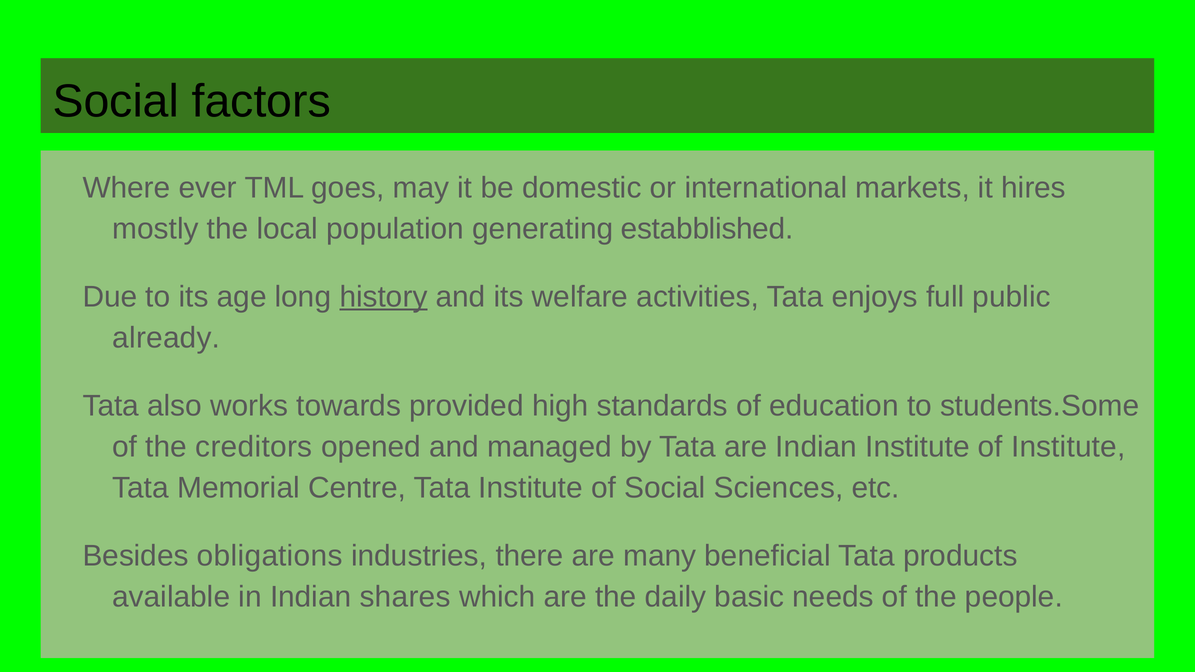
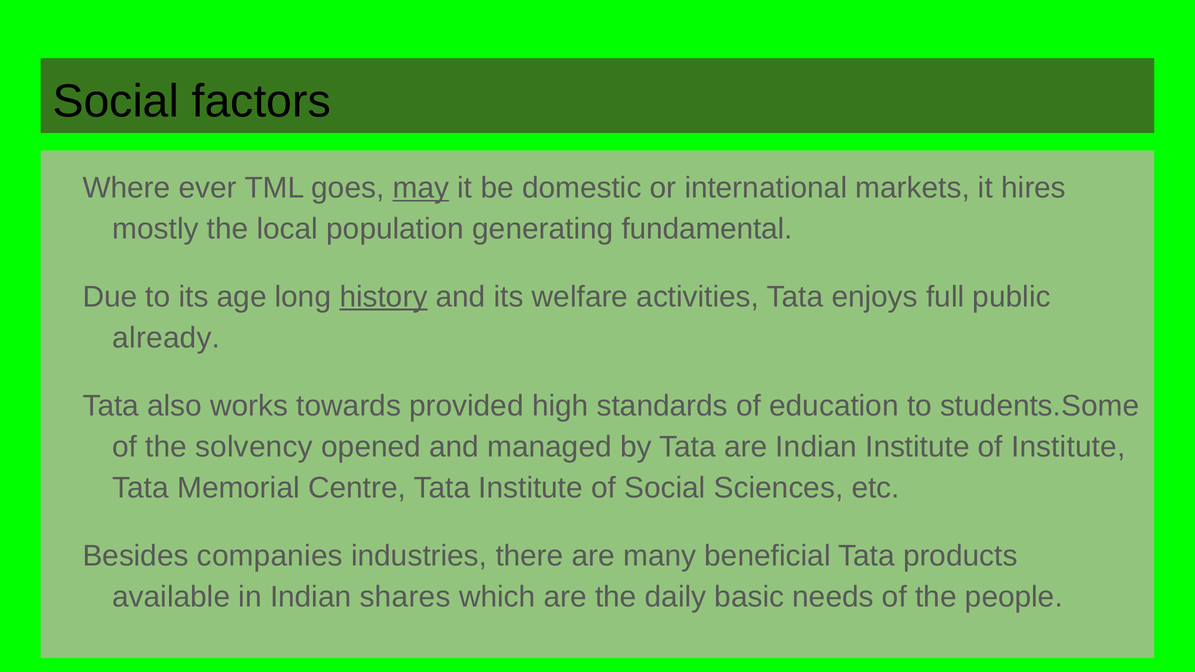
may underline: none -> present (421, 188)
estabblished: estabblished -> fundamental (707, 229)
creditors: creditors -> solvency (254, 447)
obligations: obligations -> companies (270, 556)
